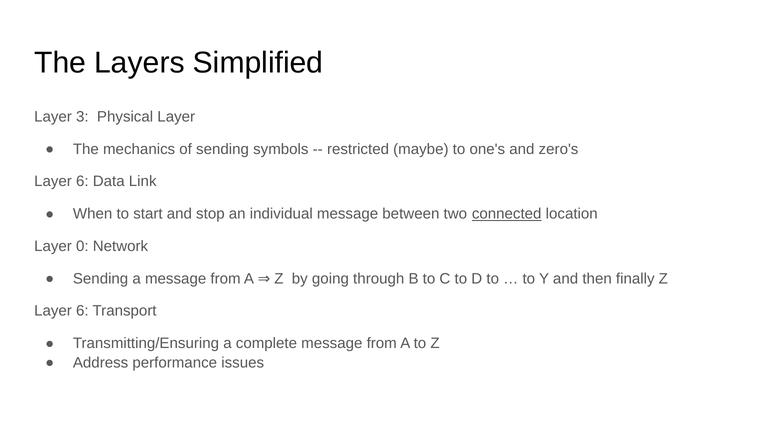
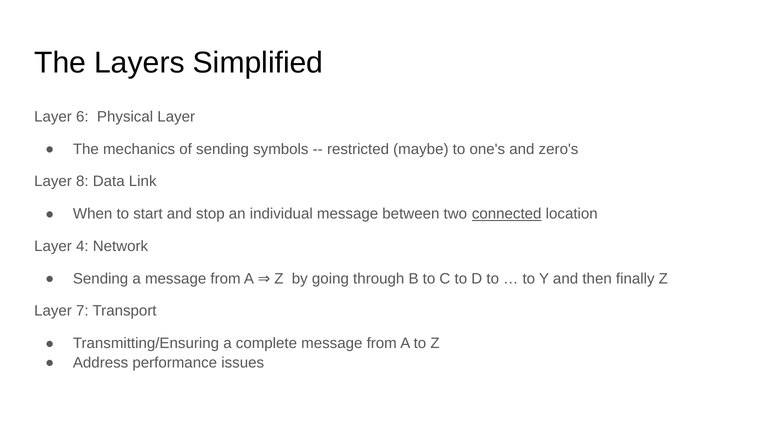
3: 3 -> 6 (82, 117)
6: 6 -> 8 (82, 181)
0: 0 -> 4 (82, 246)
6: 6 -> 7 (82, 311)
